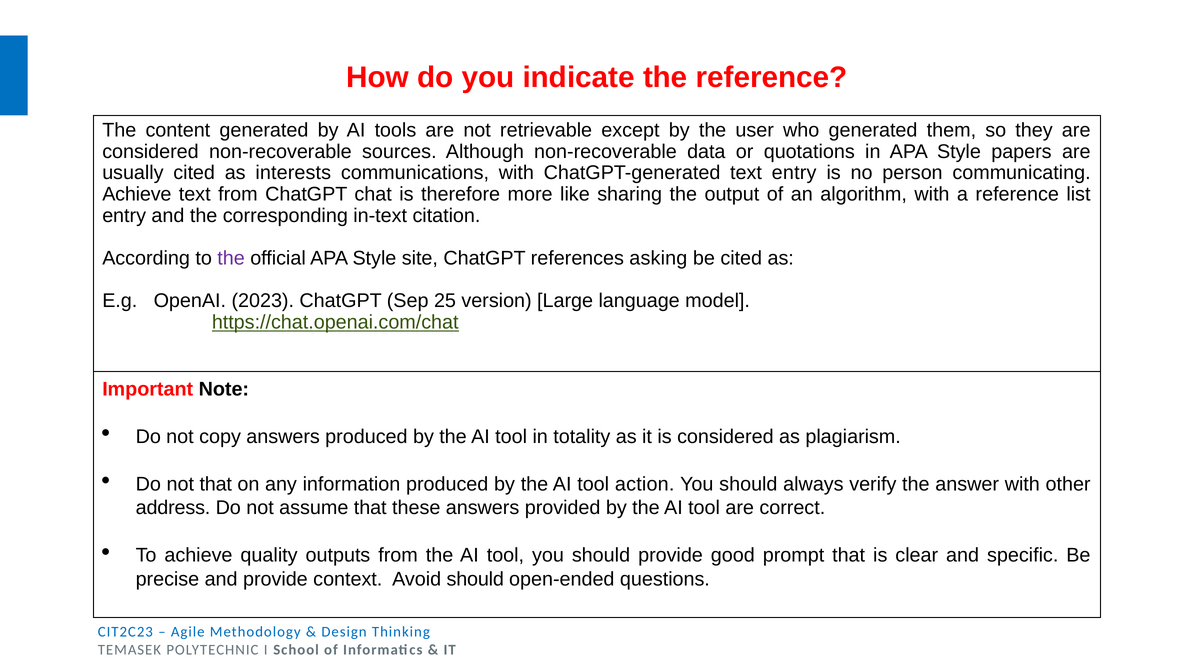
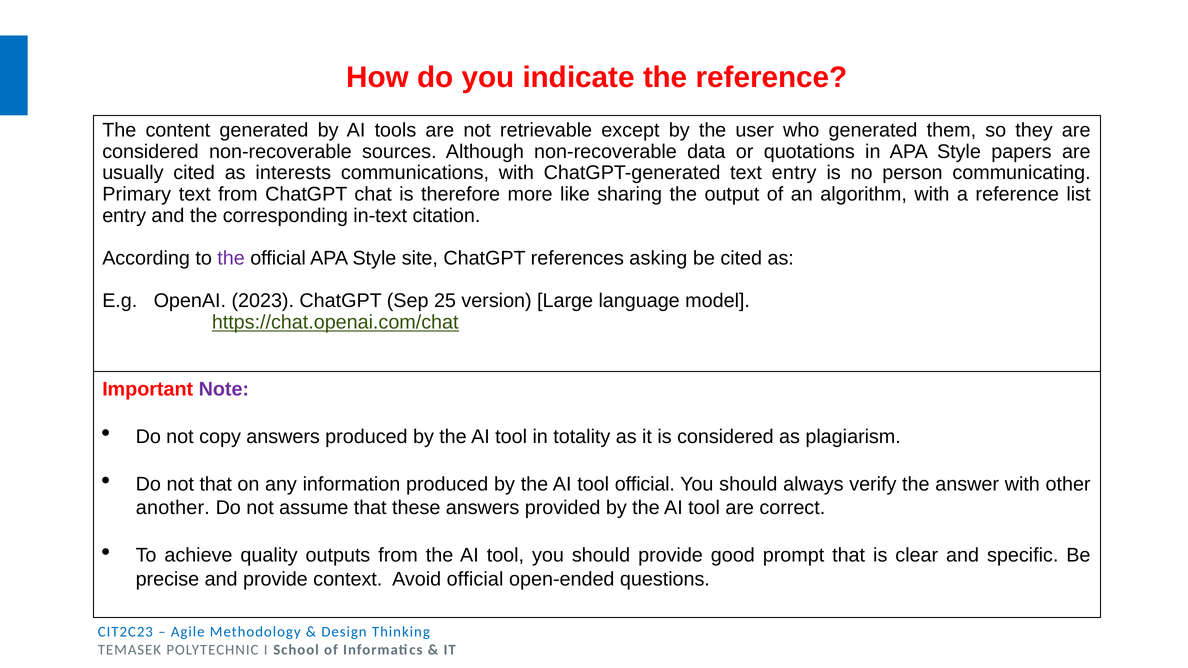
Achieve: Achieve -> Primary (137, 194)
Note colour: black -> purple (224, 389)
tool action: action -> official (645, 484)
address: address -> another (173, 508)
Avoid should: should -> official (475, 579)
